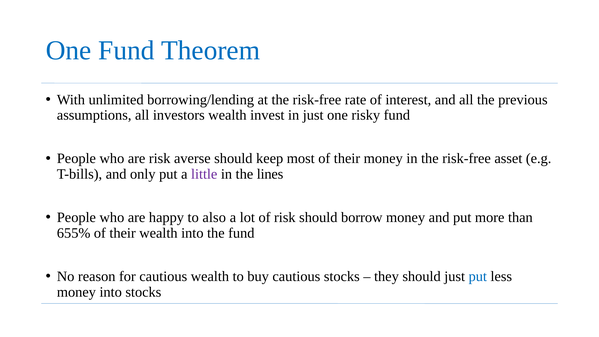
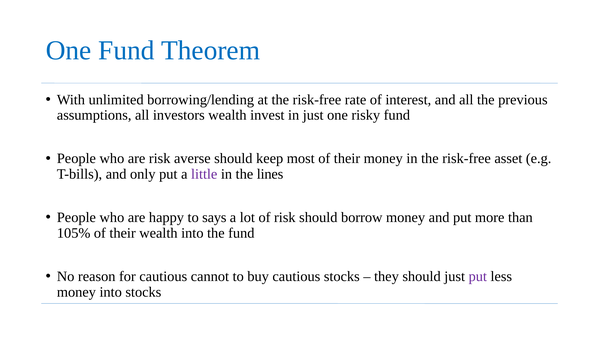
also: also -> says (214, 218)
655%: 655% -> 105% (74, 233)
cautious wealth: wealth -> cannot (210, 276)
put colour: blue -> purple (478, 276)
